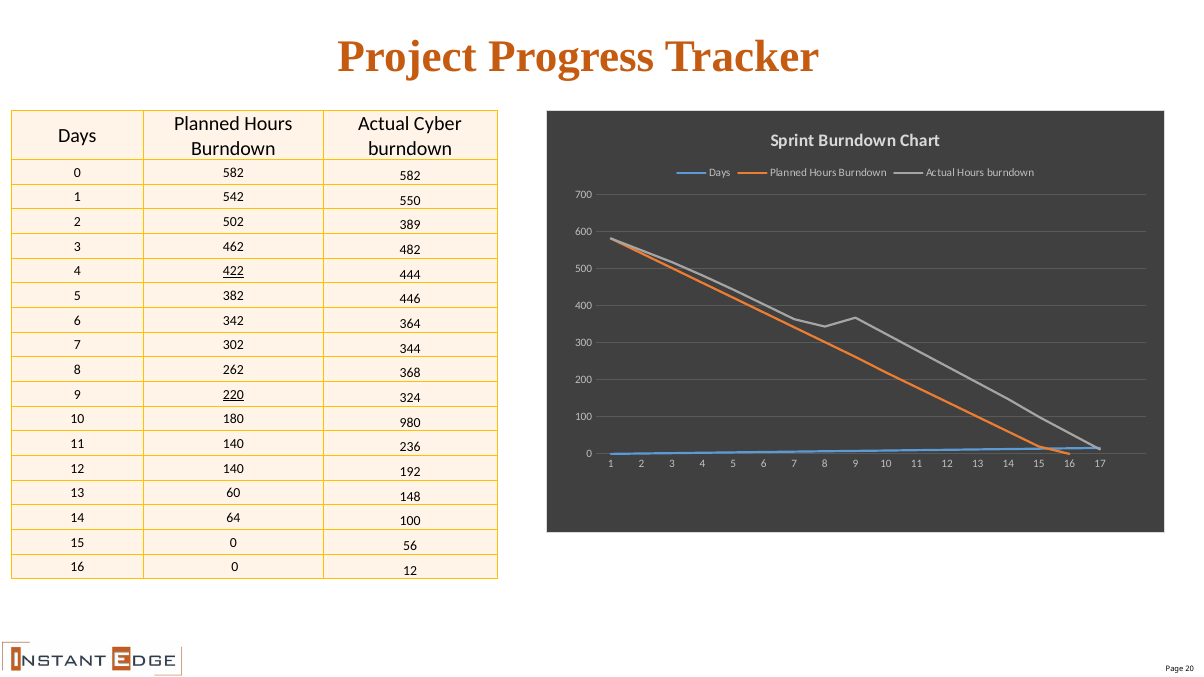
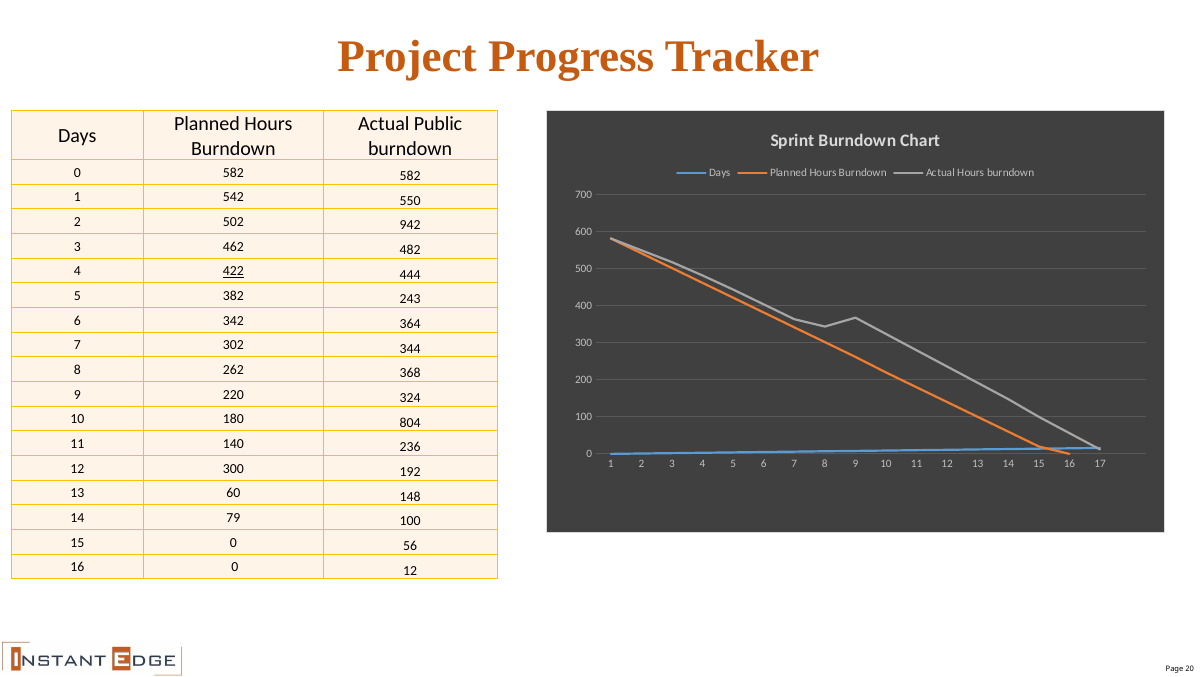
Cyber: Cyber -> Public (438, 124)
389: 389 -> 942 (410, 225)
446: 446 -> 243 (410, 299)
220 underline: present -> none (233, 395)
980: 980 -> 804 (410, 423)
12 140: 140 -> 300 (233, 469)
64: 64 -> 79 (233, 518)
